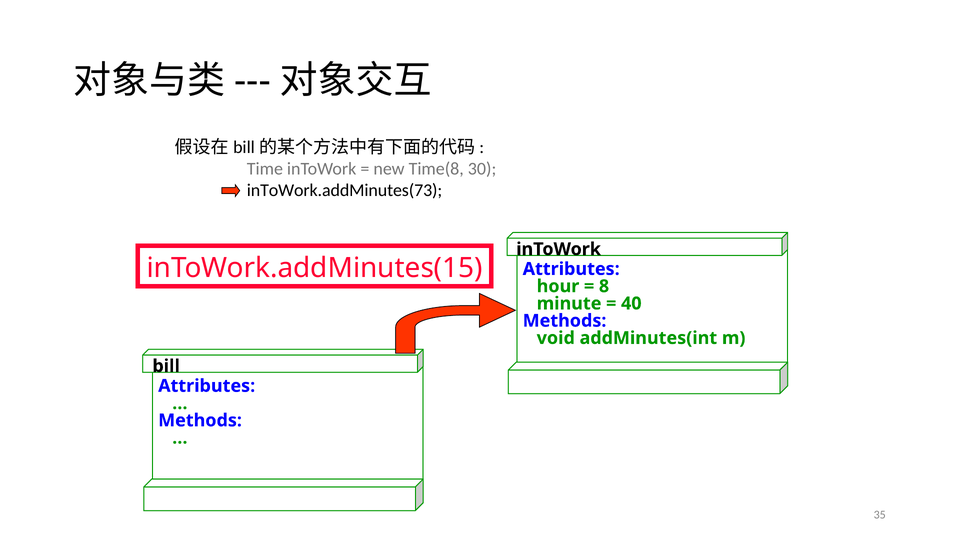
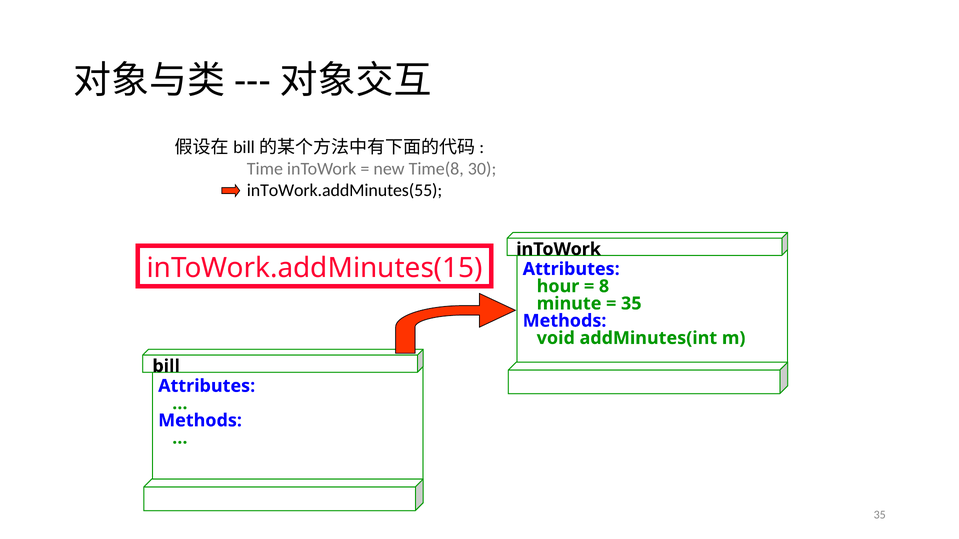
inToWork.addMinutes(73: inToWork.addMinutes(73 -> inToWork.addMinutes(55 (345, 191)
40: 40 -> 35 (631, 304)
